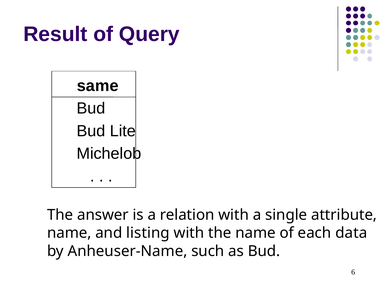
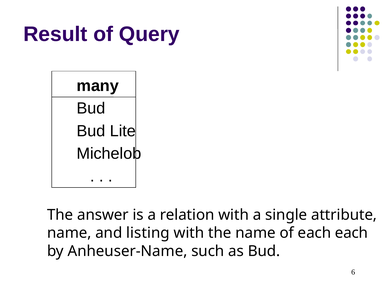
same: same -> many (98, 86)
each data: data -> each (351, 233)
